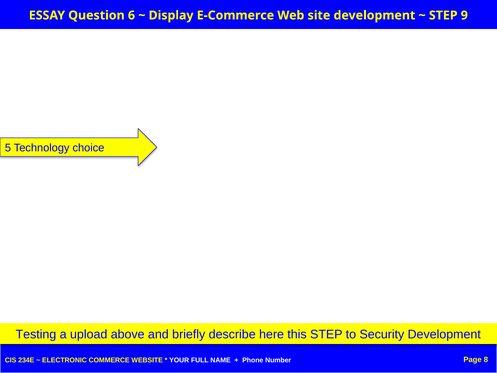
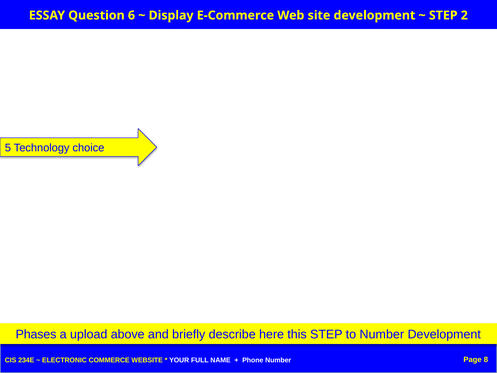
9: 9 -> 2 (464, 15)
Testing: Testing -> Phases (36, 334)
to Security: Security -> Number (382, 334)
